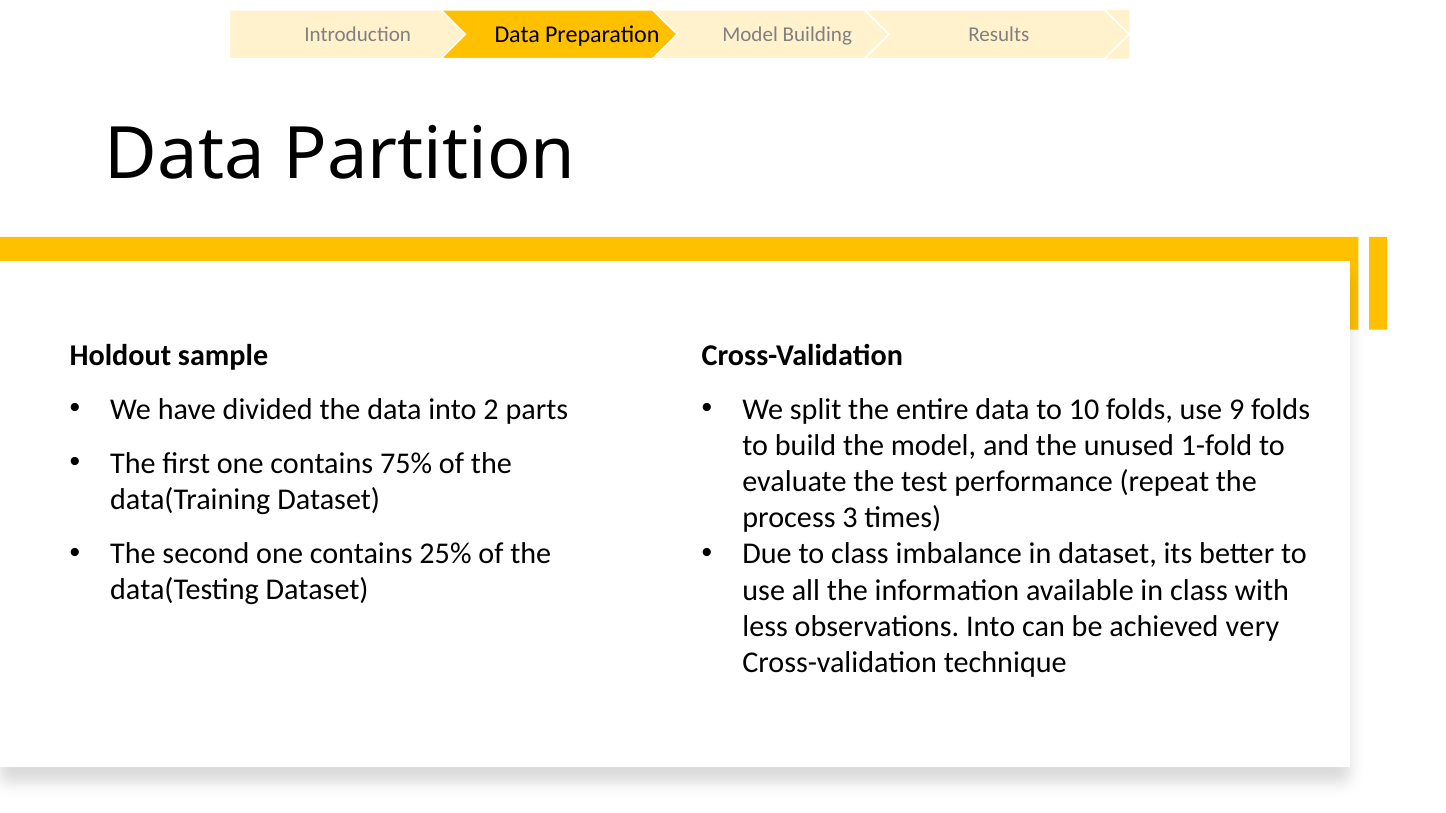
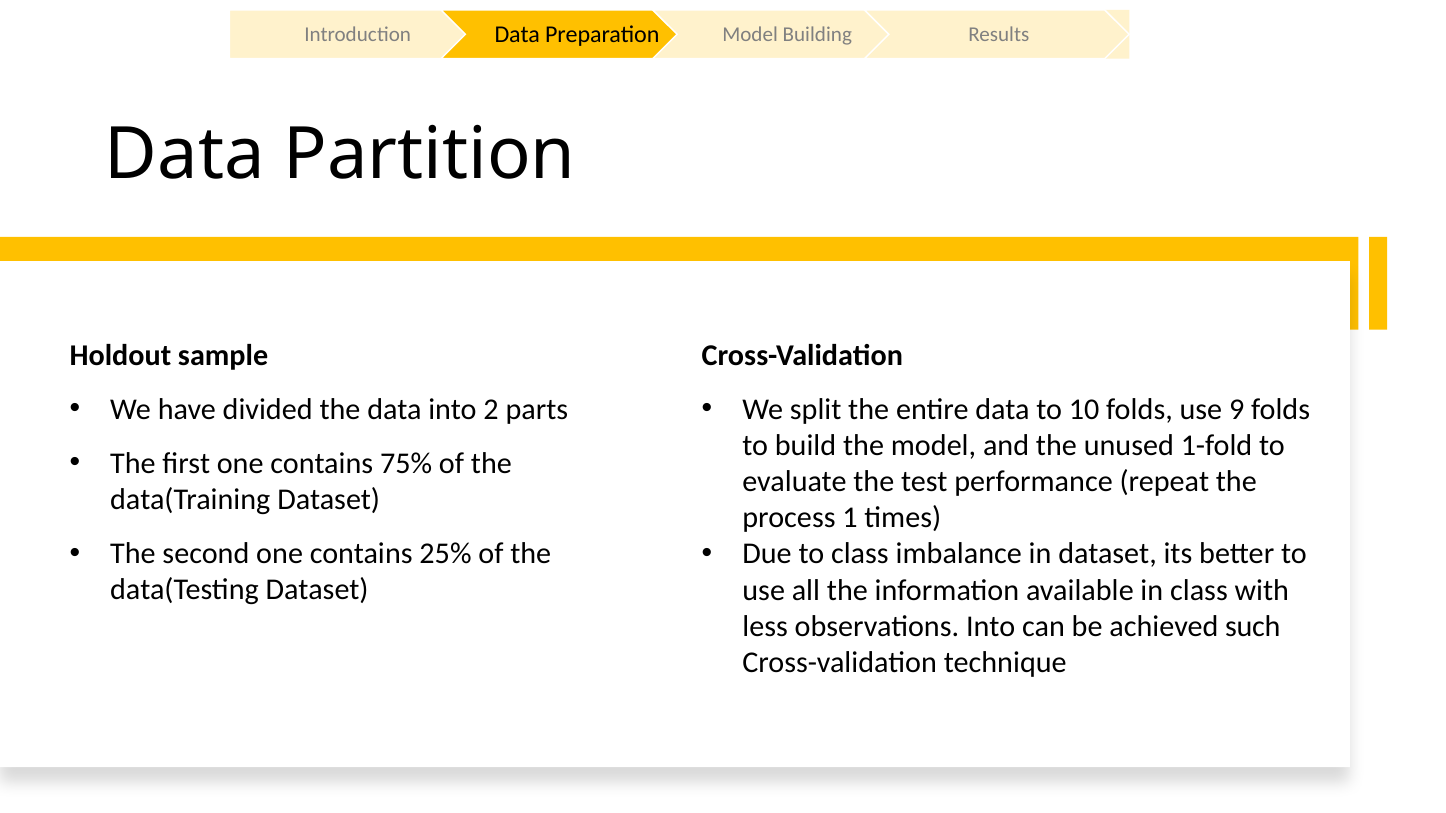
3: 3 -> 1 (850, 518)
very: very -> such (1253, 627)
